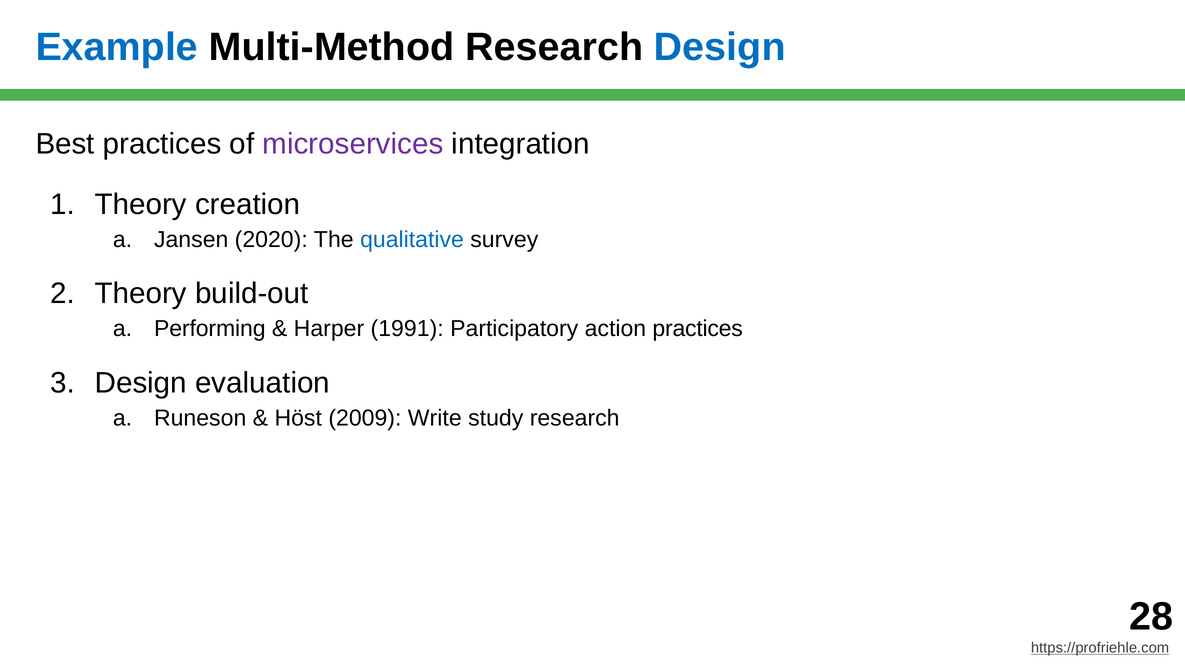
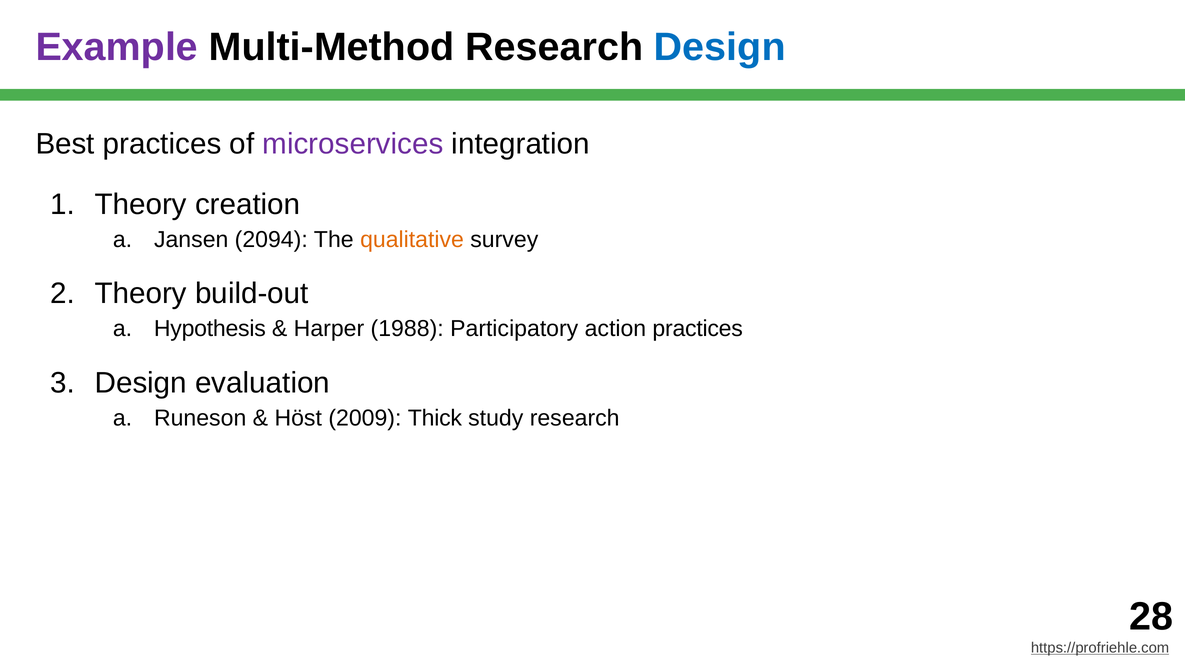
Example colour: blue -> purple (117, 47)
2020: 2020 -> 2094 (271, 240)
qualitative colour: blue -> orange (412, 240)
Performing: Performing -> Hypothesis (210, 329)
1991: 1991 -> 1988 (407, 329)
Write: Write -> Thick (435, 418)
